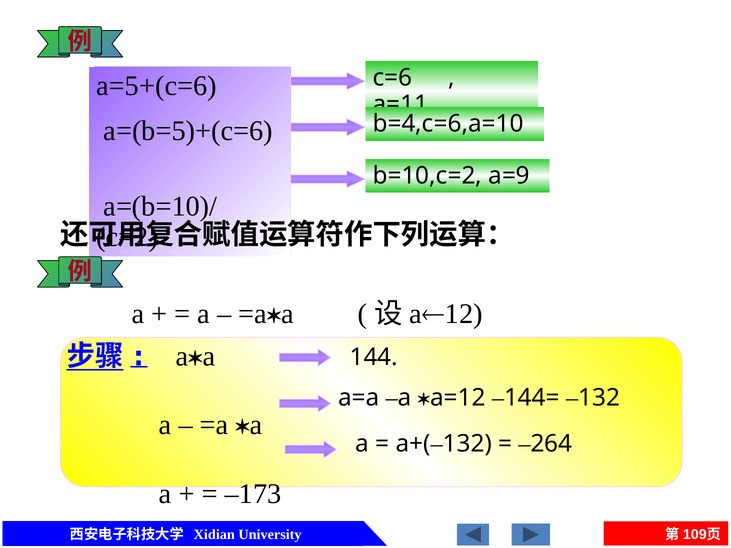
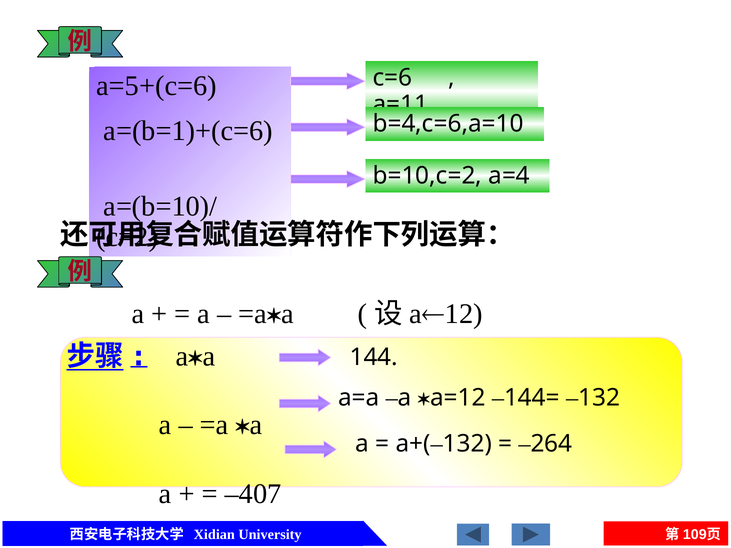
a=(b=5)+(c=6: a=(b=5)+(c=6 -> a=(b=1)+(c=6 (188, 131)
a=9: a=9 -> a=4 (509, 176)
–173: –173 -> –407 (253, 494)
